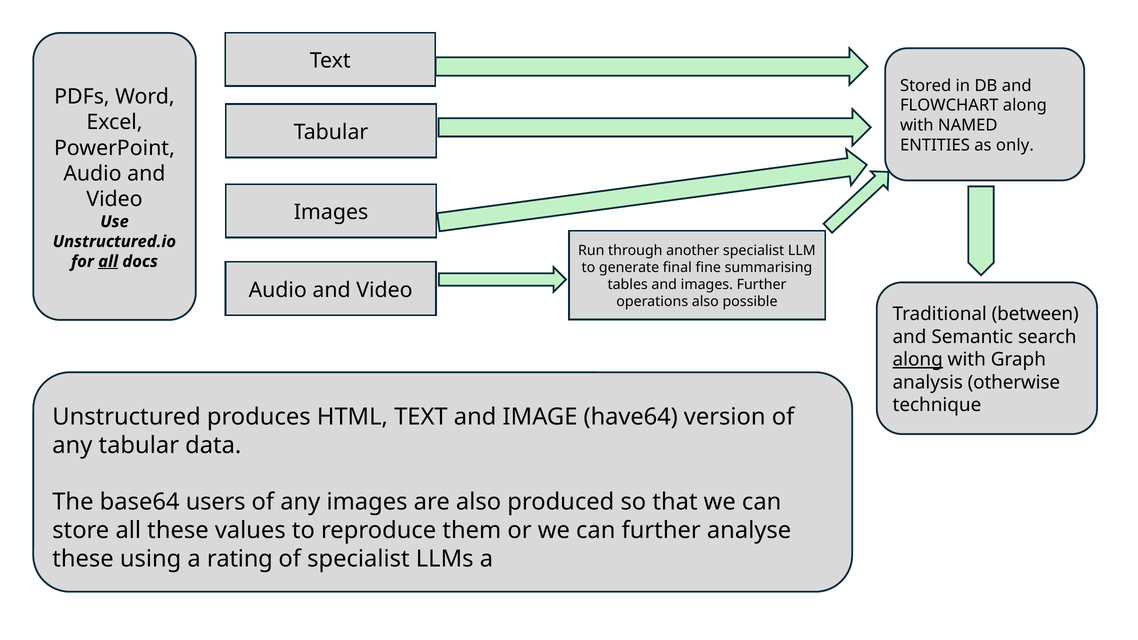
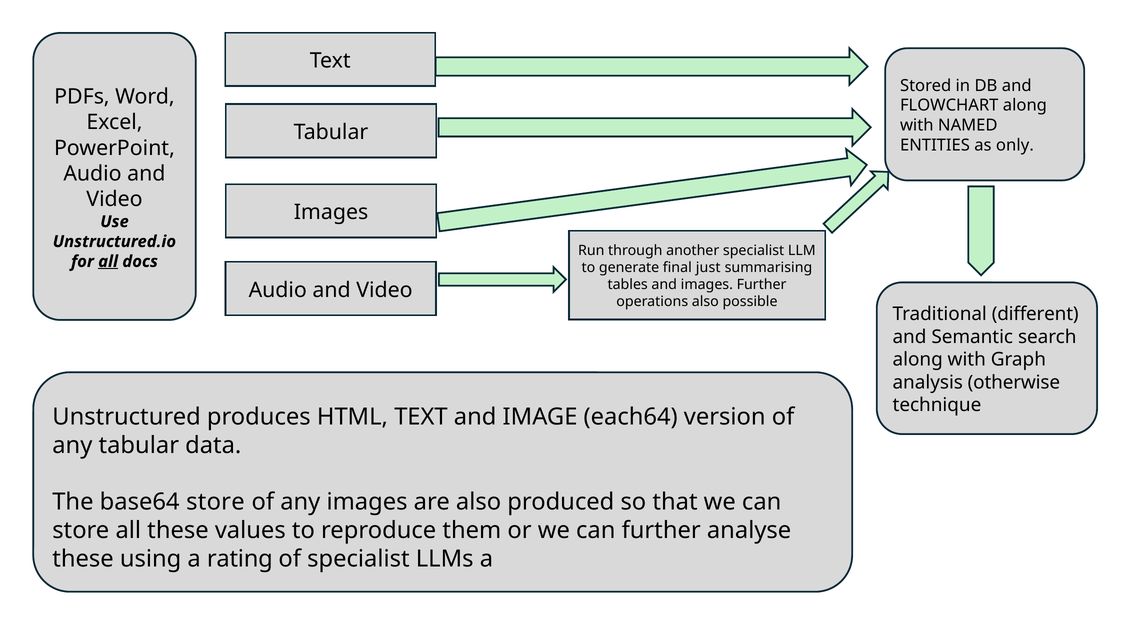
fine: fine -> just (708, 268)
between: between -> different (1035, 314)
along underline: present -> none (918, 360)
have64: have64 -> each64 (631, 417)
base64 users: users -> store (215, 502)
